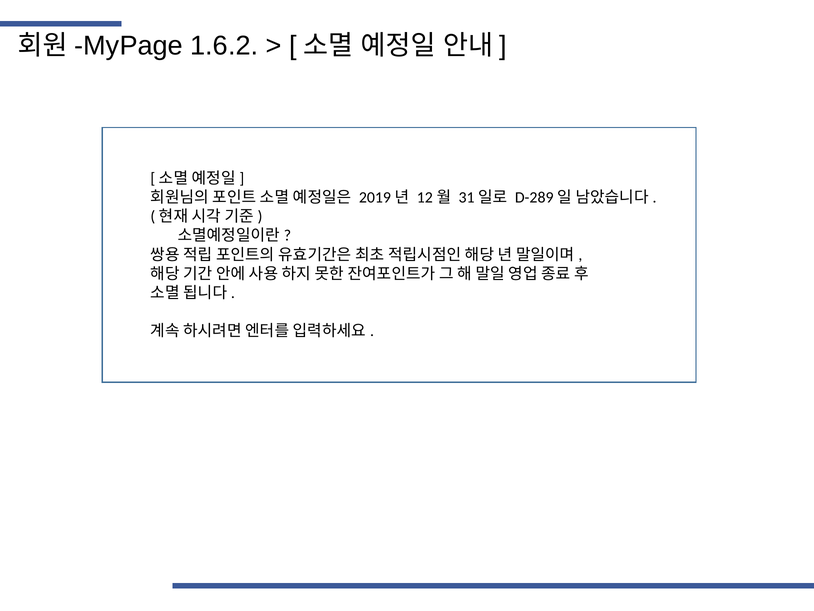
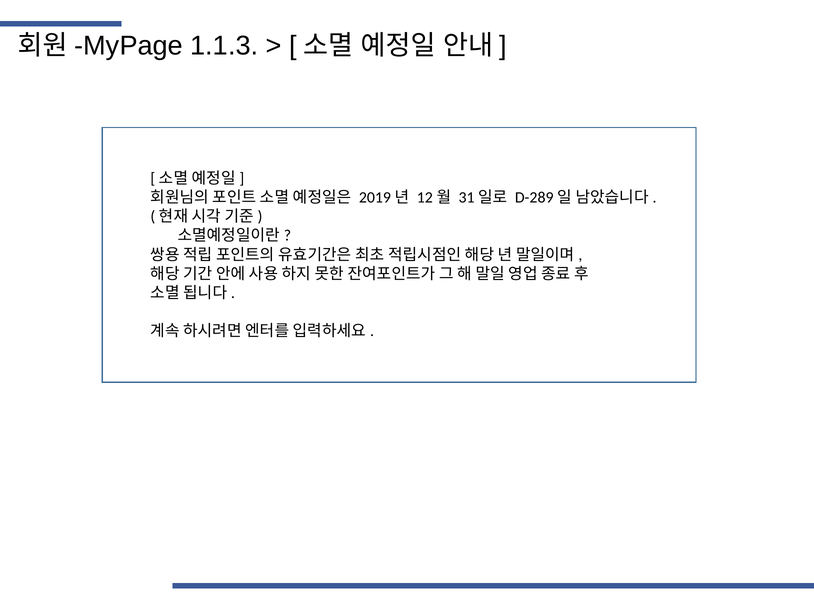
1.6.2: 1.6.2 -> 1.1.3 (224, 46)
